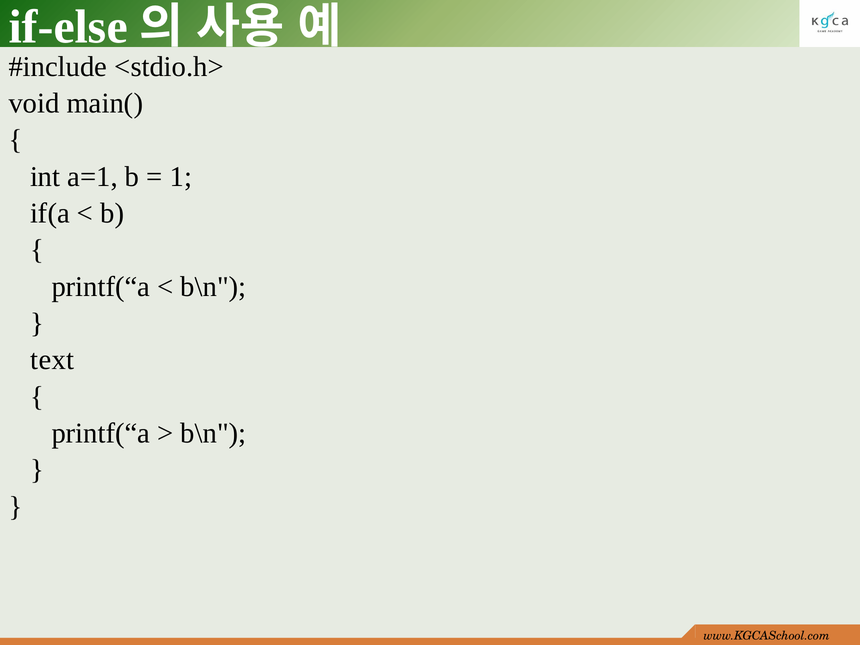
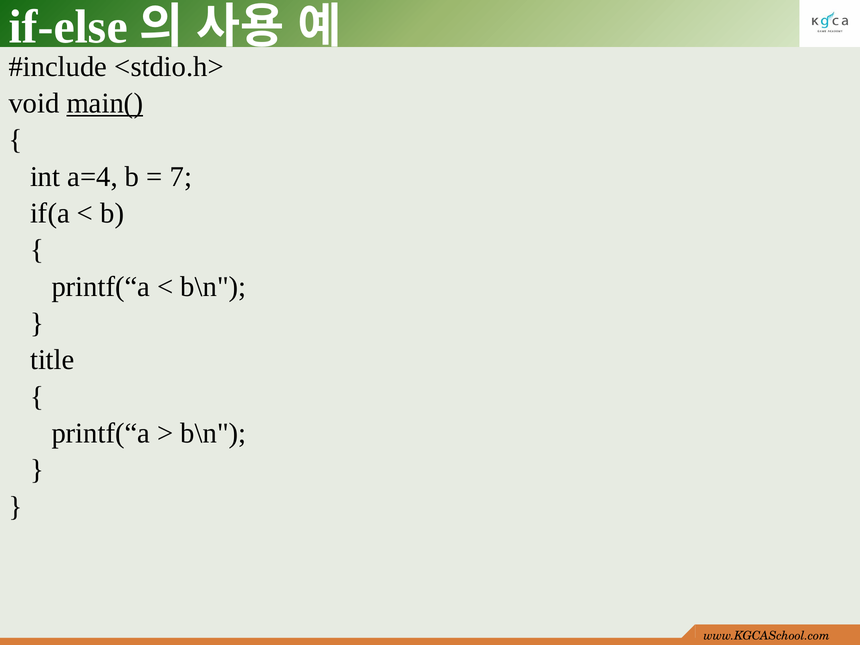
main( underline: none -> present (105, 103)
a=1: a=1 -> a=4 (93, 177)
1: 1 -> 7 (181, 177)
text: text -> title (52, 360)
